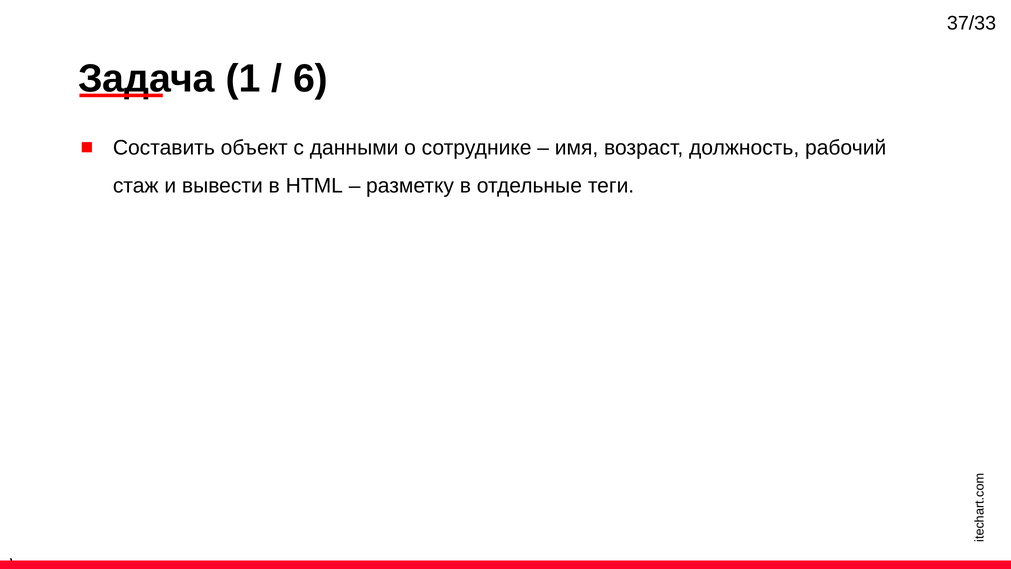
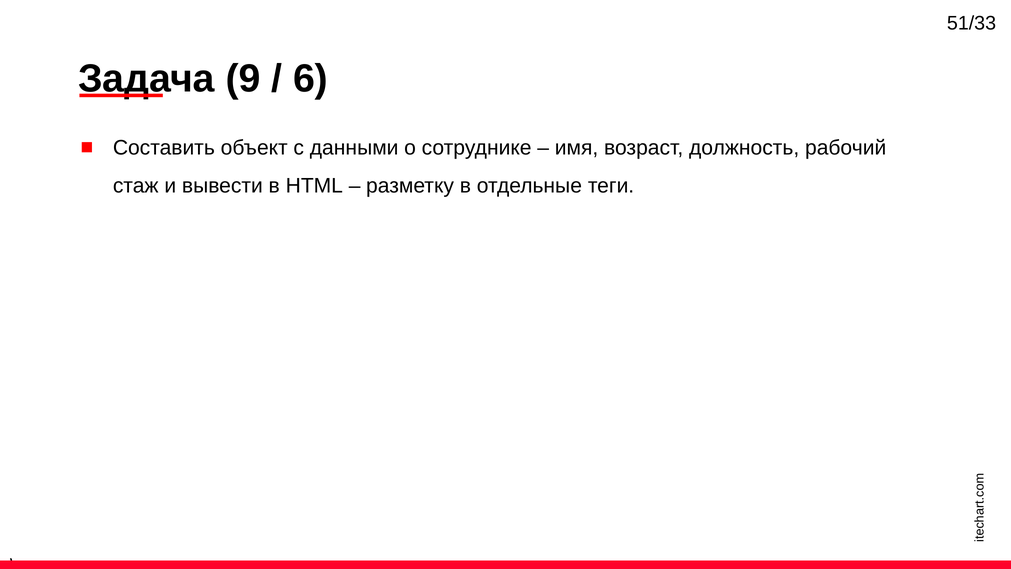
37/33: 37/33 -> 51/33 (972, 23)
1: 1 -> 9 (243, 79)
